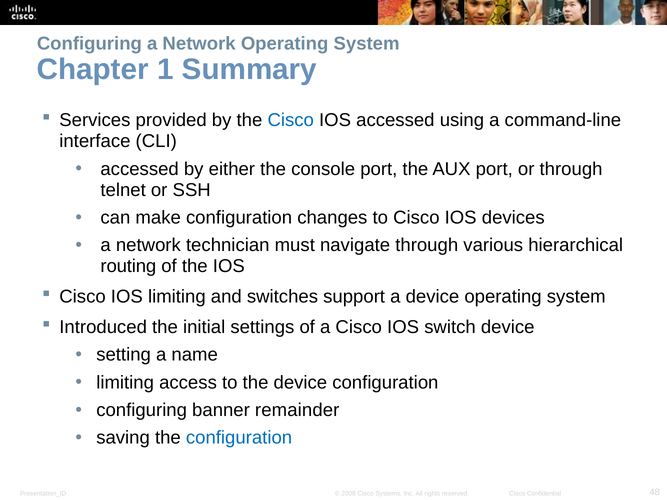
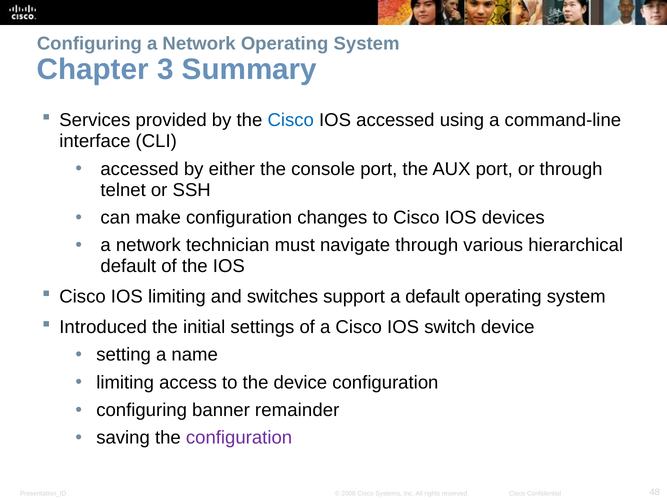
1: 1 -> 3 (165, 69)
routing: routing -> default (128, 267)
a device: device -> default (433, 297)
configuration colour: blue -> purple (239, 438)
